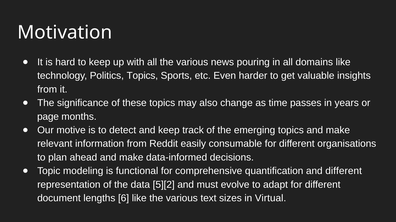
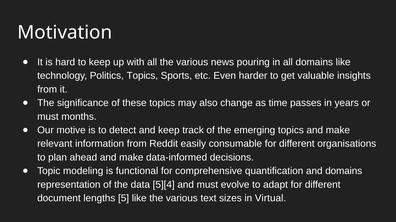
page: page -> must (48, 117)
and different: different -> domains (344, 172)
5][2: 5][2 -> 5][4 (164, 185)
6: 6 -> 5 (124, 199)
